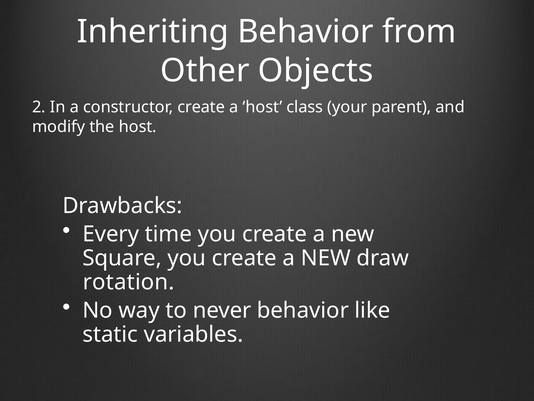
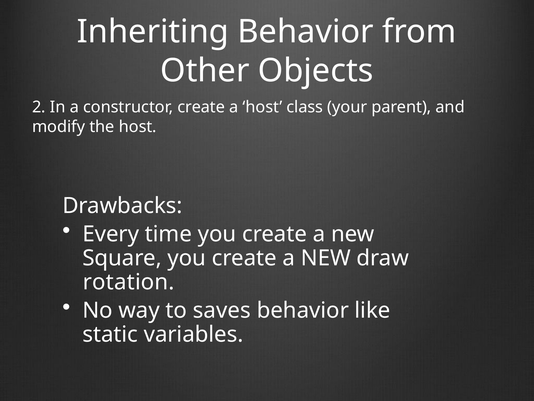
never: never -> saves (222, 310)
